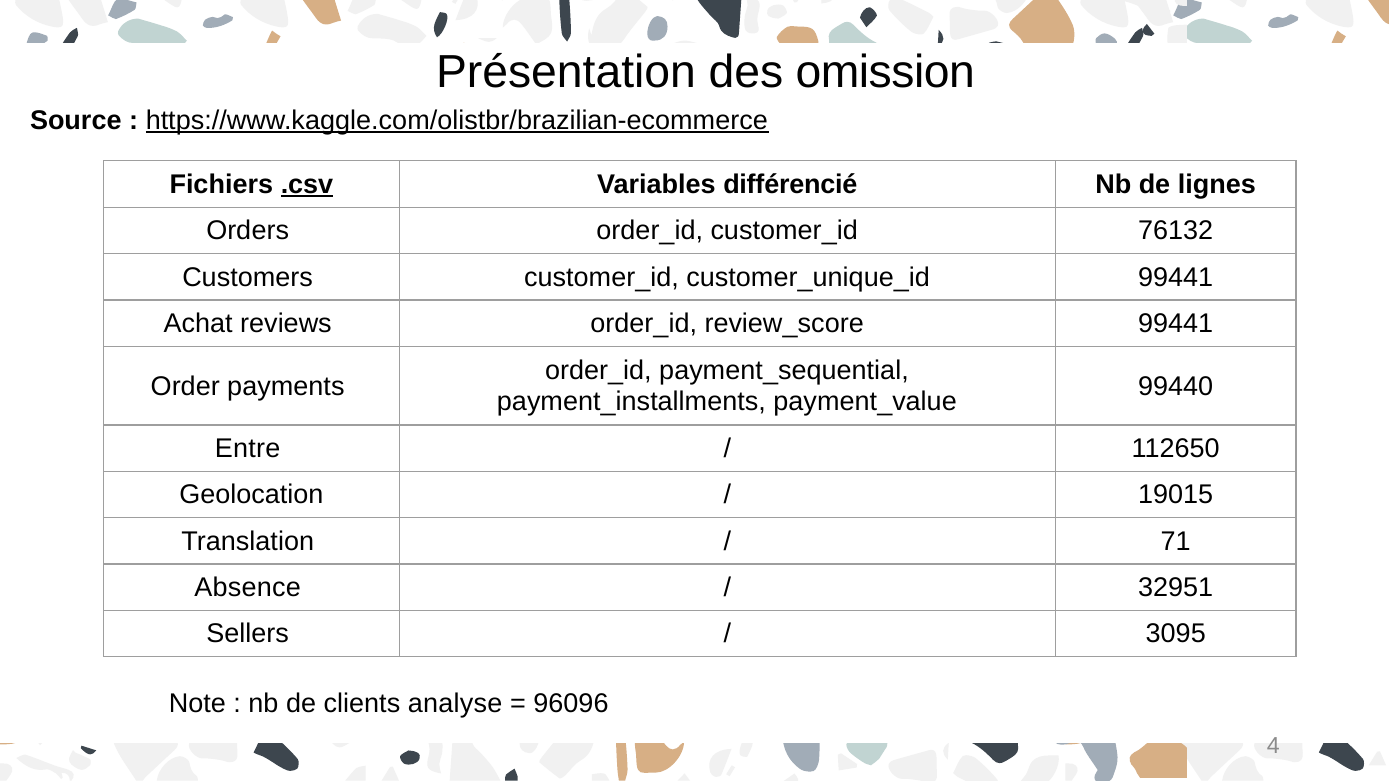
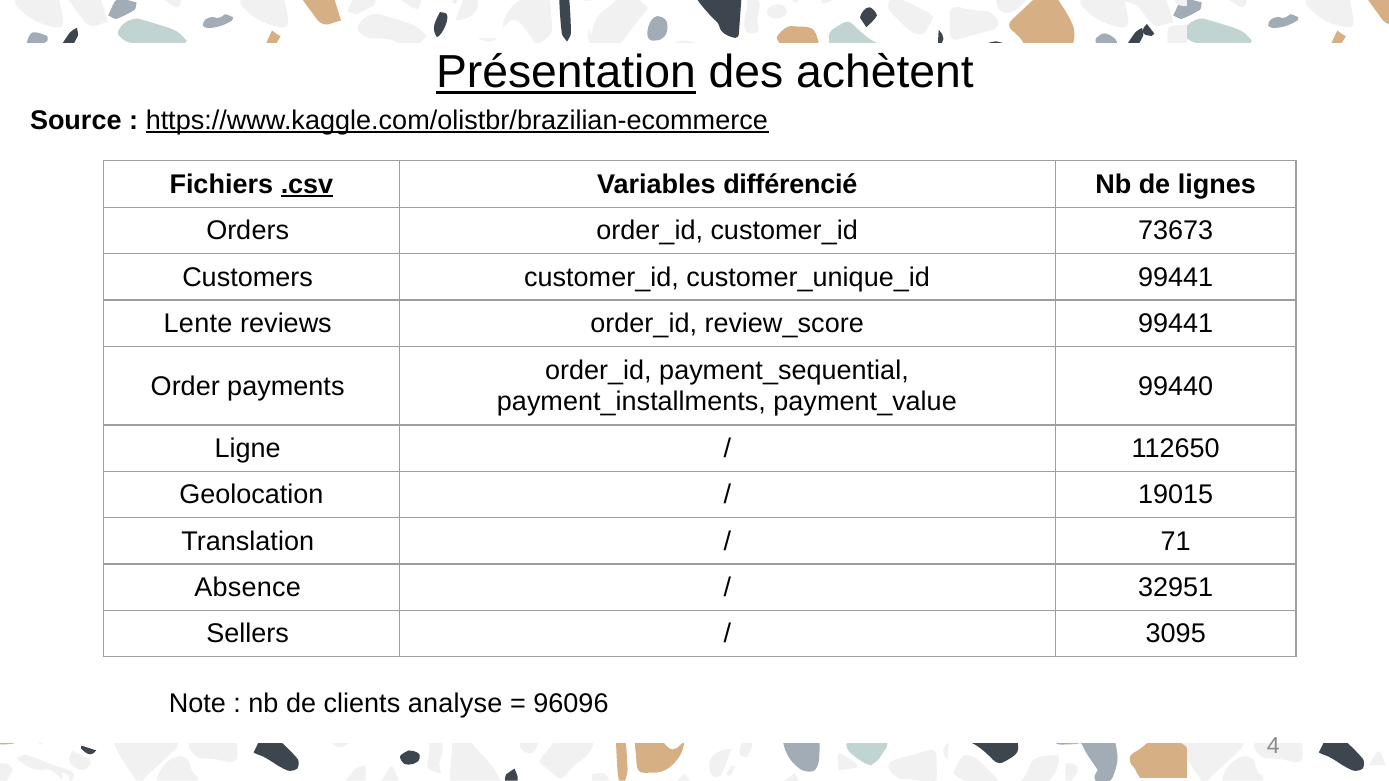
Présentation underline: none -> present (566, 73)
omission: omission -> achètent (885, 73)
76132: 76132 -> 73673 (1176, 231)
Achat: Achat -> Lente (198, 324)
Entre: Entre -> Ligne (248, 449)
